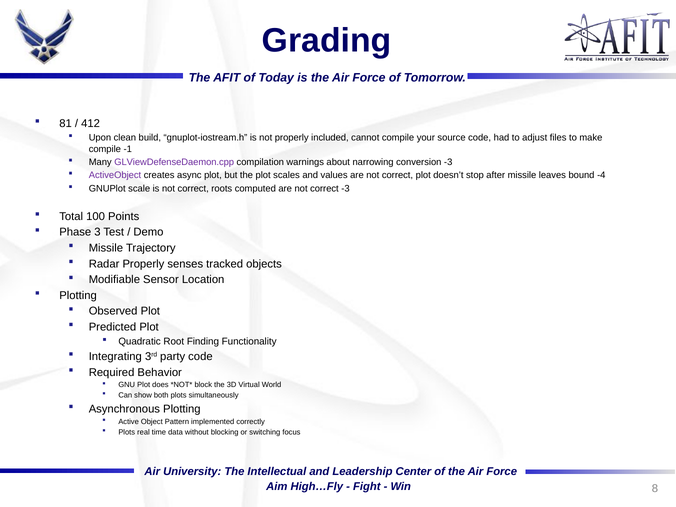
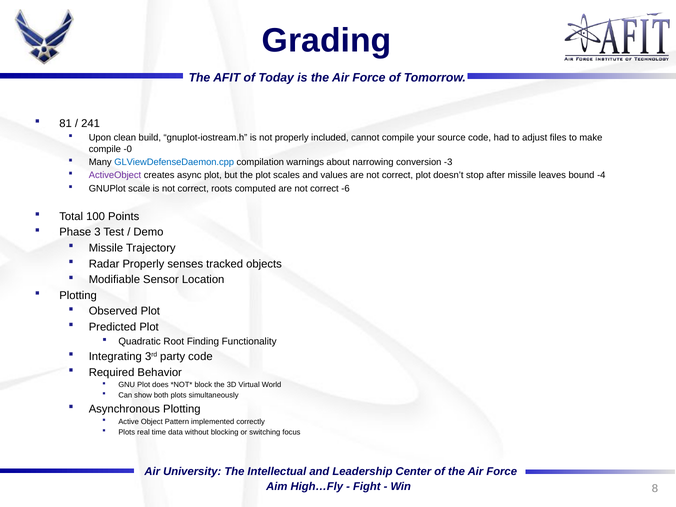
412: 412 -> 241 (91, 124)
-1: -1 -> -0 (128, 149)
GLViewDefenseDaemon.cpp colour: purple -> blue (174, 162)
correct -3: -3 -> -6 (345, 189)
